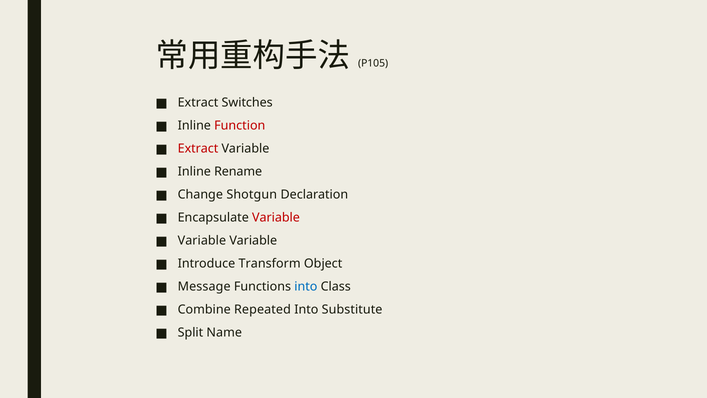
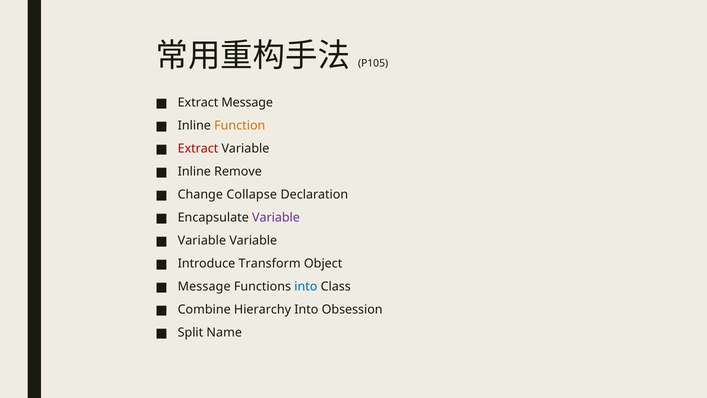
Extract Switches: Switches -> Message (247, 103)
Function colour: red -> orange (240, 126)
Rename: Rename -> Remove (238, 172)
Shotgun: Shotgun -> Collapse (252, 195)
Variable colour: red -> purple (276, 218)
Repeated: Repeated -> Hierarchy (263, 309)
Substitute: Substitute -> Obsession (352, 309)
